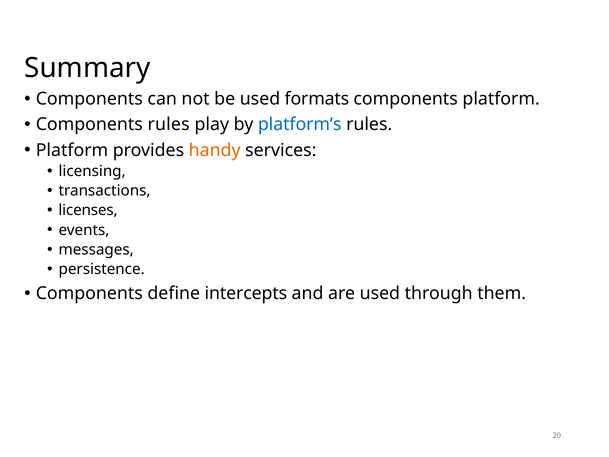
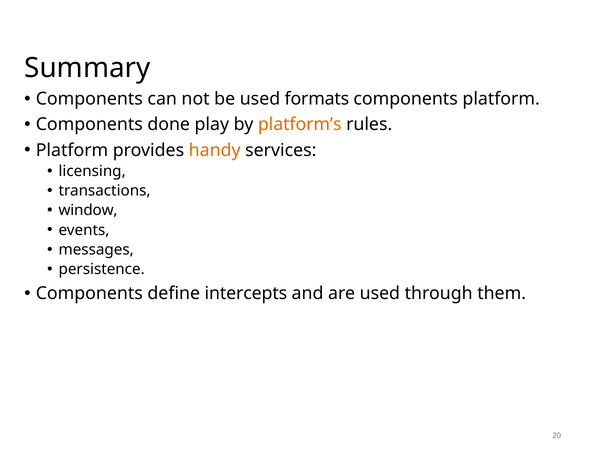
Components rules: rules -> done (169, 125)
platform’s colour: blue -> orange (300, 125)
licenses: licenses -> window (88, 210)
